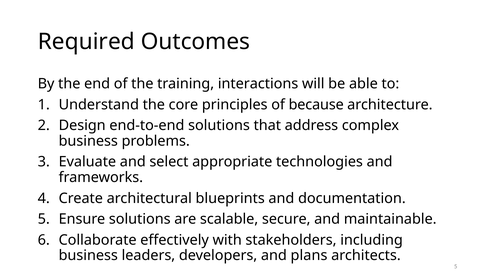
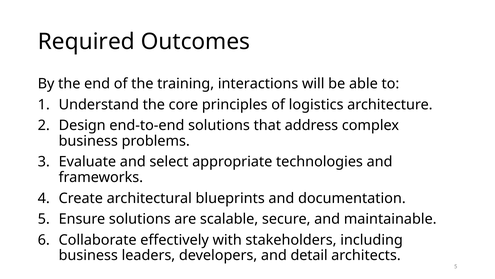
because: because -> logistics (316, 104)
plans: plans -> detail (309, 255)
